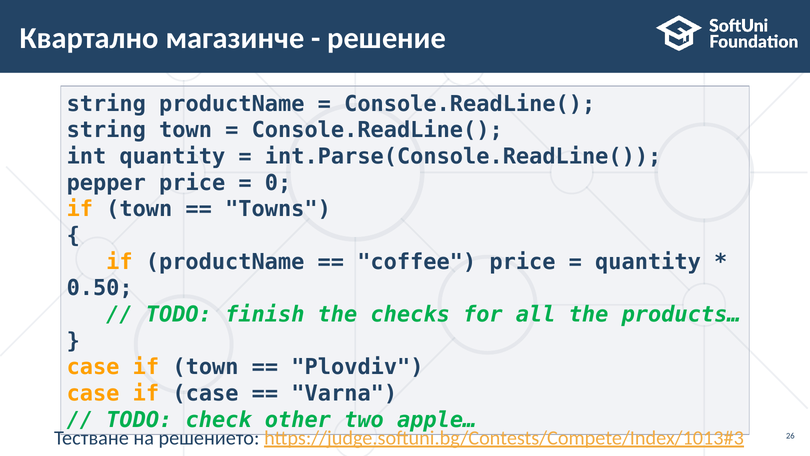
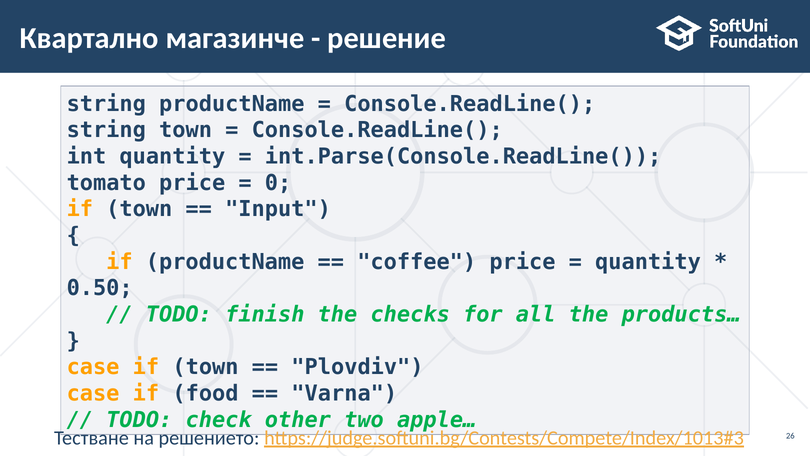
pepper: pepper -> tomato (106, 183)
Towns: Towns -> Input (278, 209)
if casе: casе -> food (206, 393)
